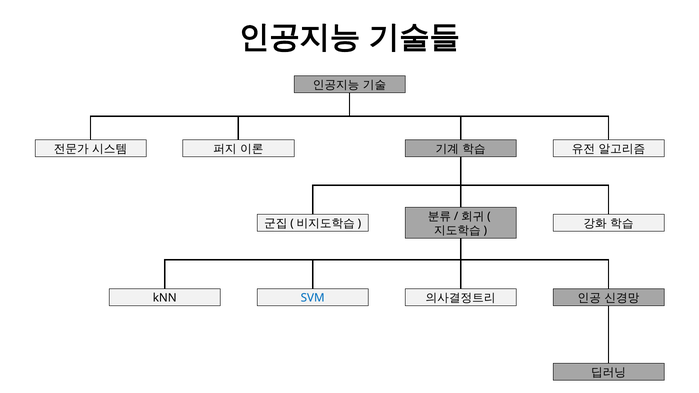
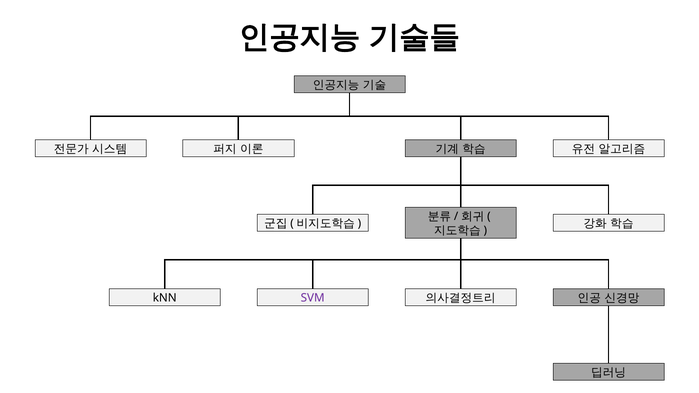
SVM colour: blue -> purple (313, 298)
